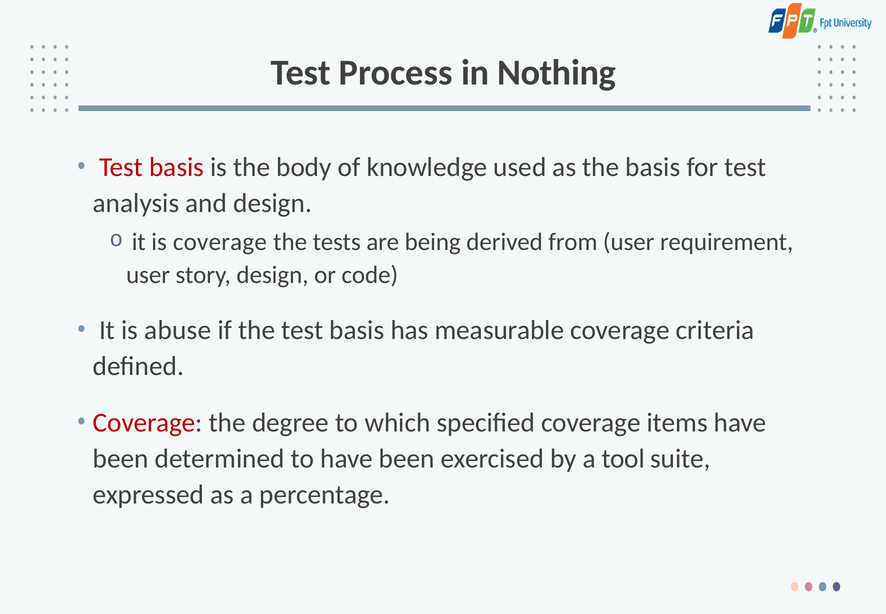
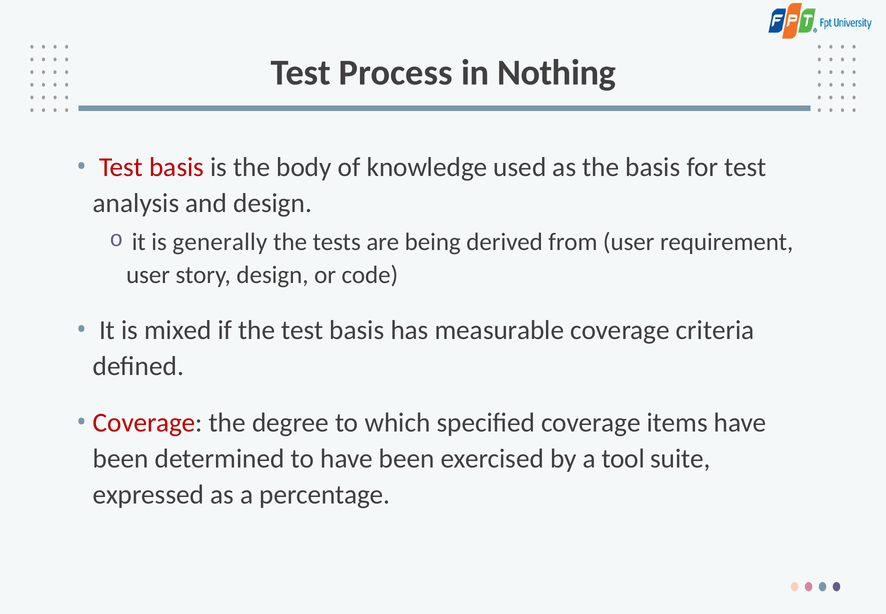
is coverage: coverage -> generally (220, 242)
abuse: abuse -> mixed (178, 330)
